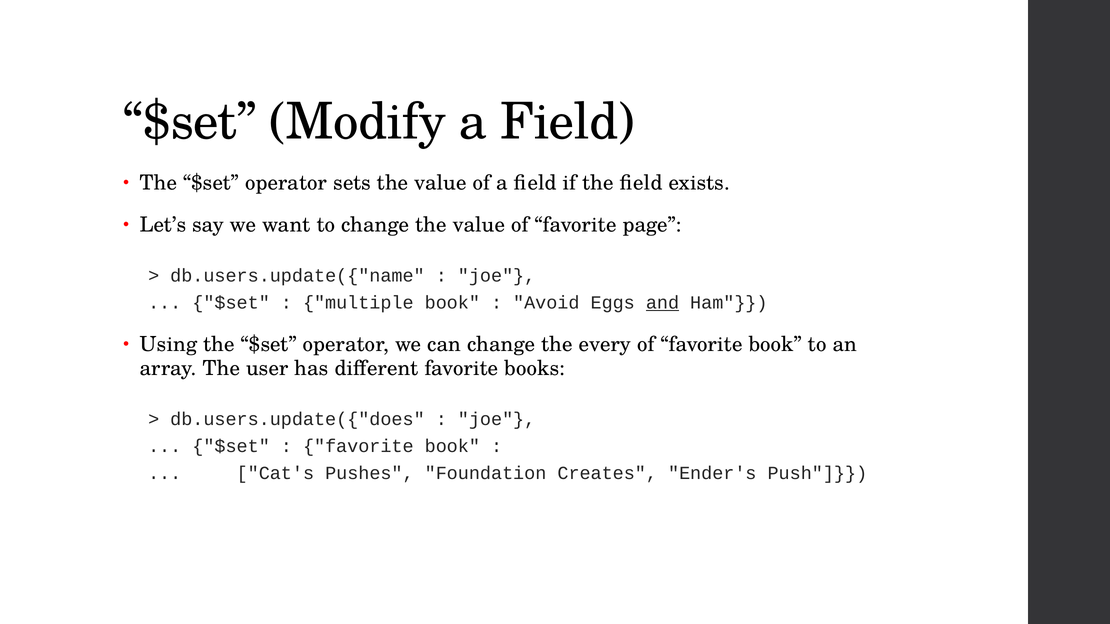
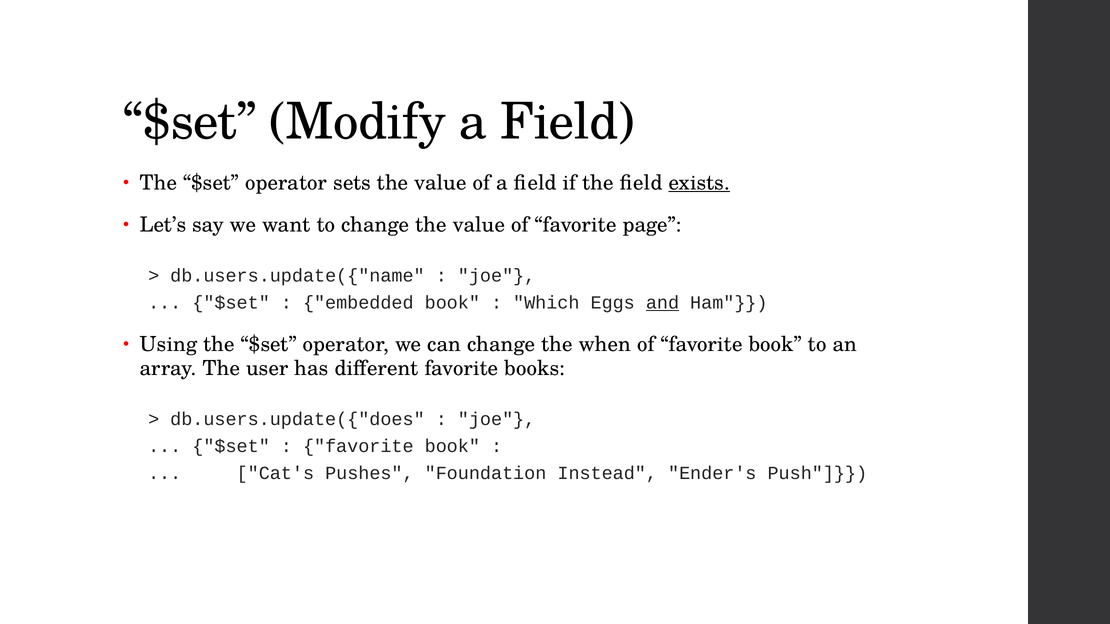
exists underline: none -> present (699, 183)
multiple: multiple -> embedded (358, 303)
Avoid: Avoid -> Which (546, 303)
every: every -> when (605, 345)
Creates: Creates -> Instead (607, 473)
